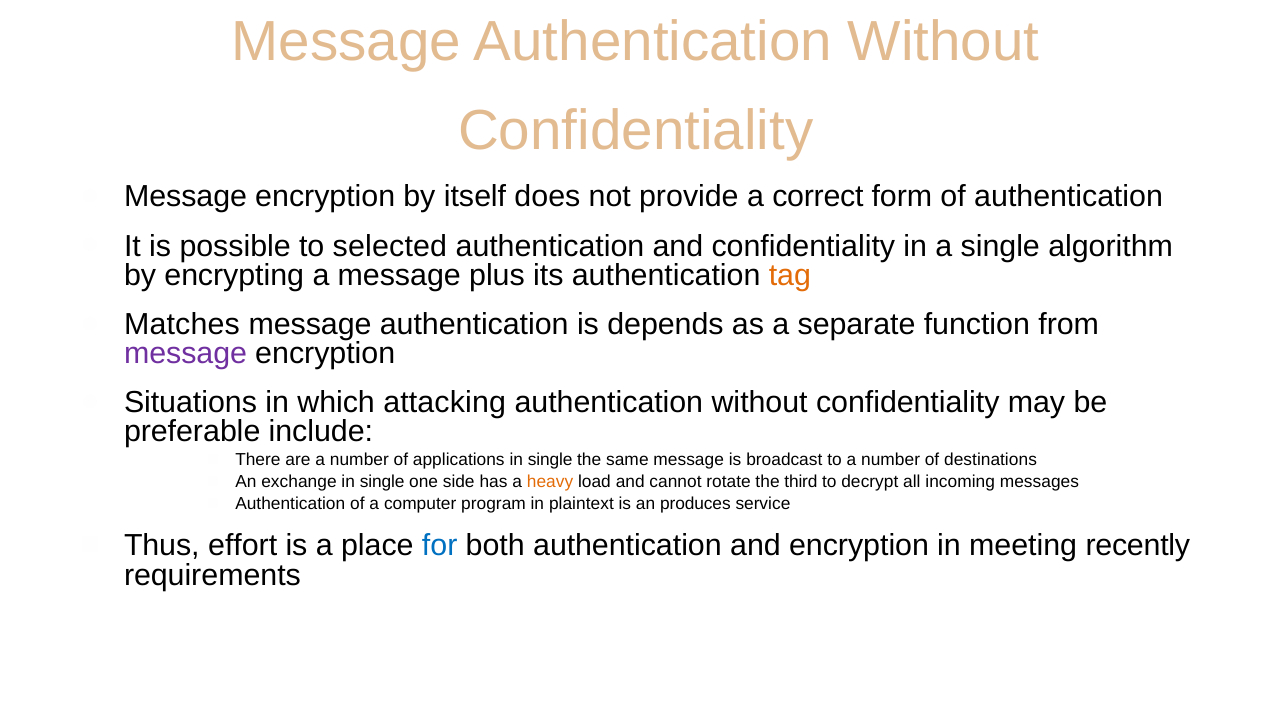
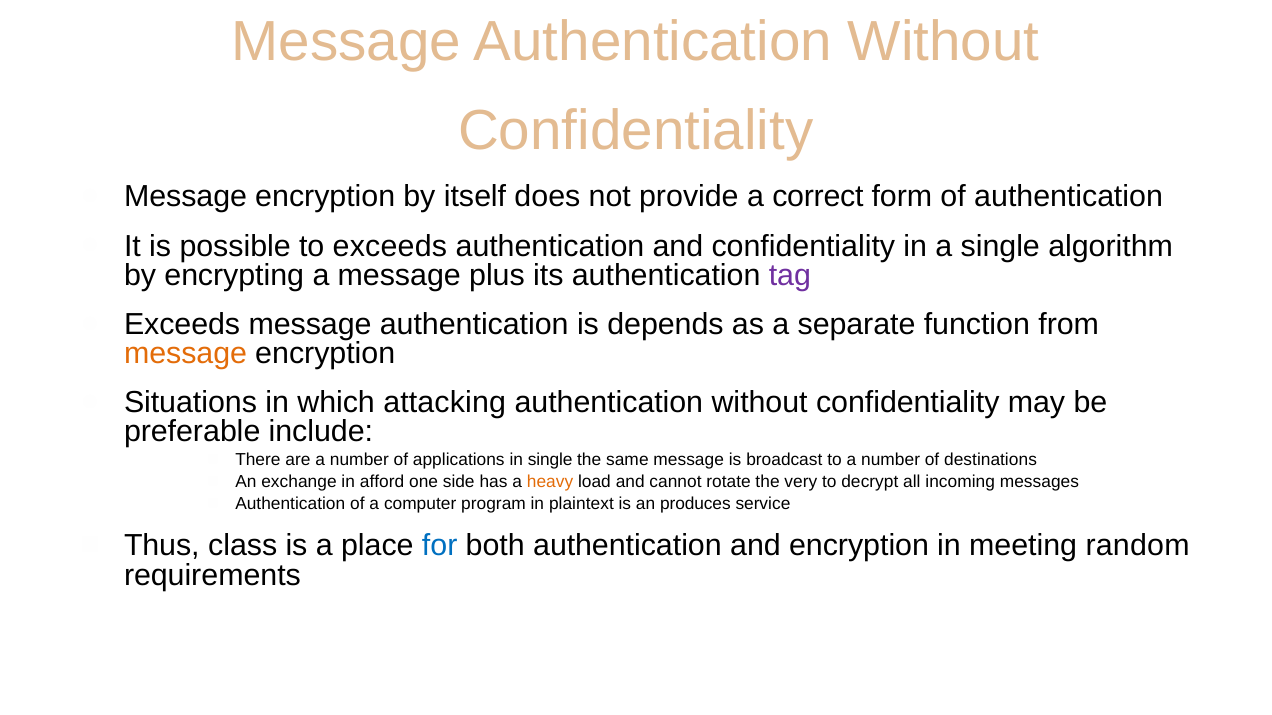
to selected: selected -> exceeds (390, 246)
tag colour: orange -> purple (790, 275)
Matches: Matches -> Exceeds (182, 324)
message colour: purple -> orange (186, 354)
exchange in single: single -> afford (382, 482)
third: third -> very (801, 482)
effort: effort -> class (243, 546)
recently: recently -> random (1138, 546)
